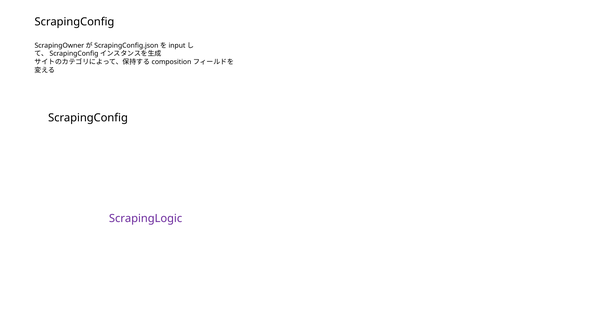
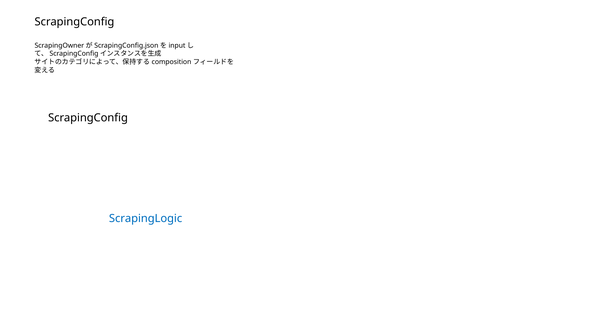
ScrapingLogic colour: purple -> blue (146, 218)
